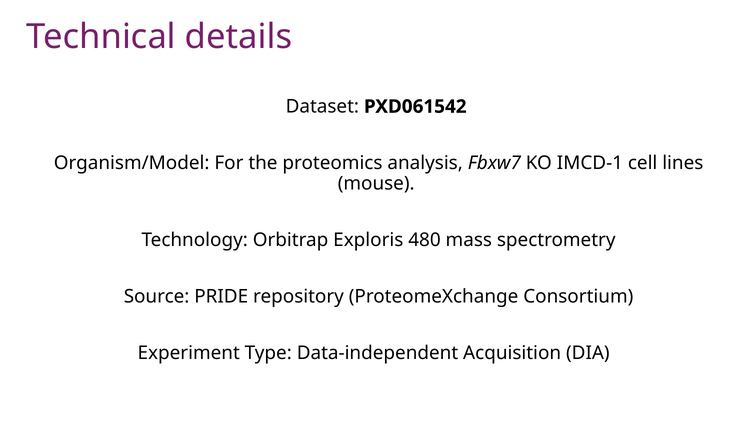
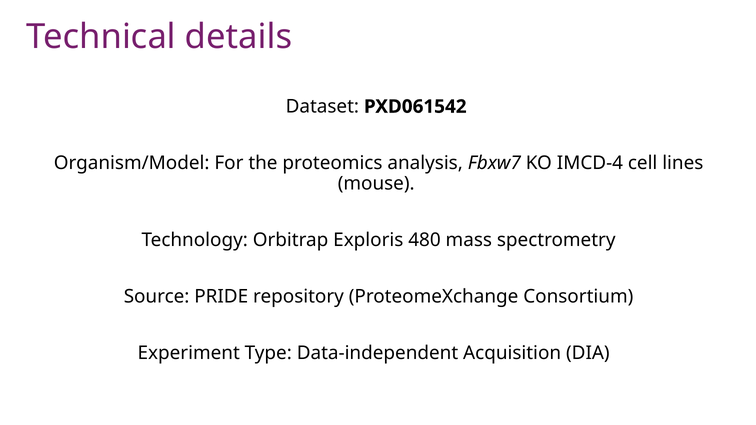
IMCD-1: IMCD-1 -> IMCD-4 (590, 163)
